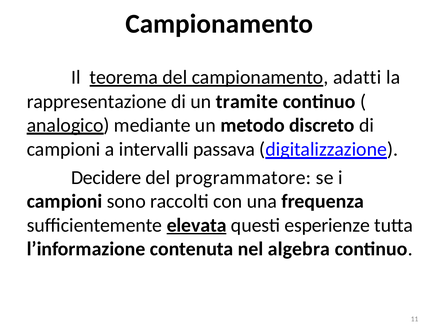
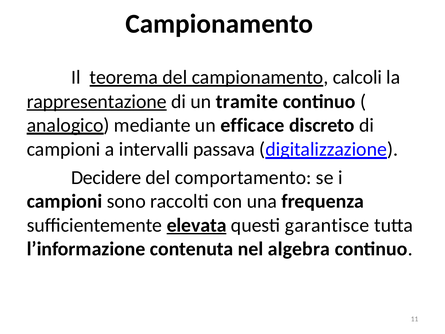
adatti: adatti -> calcoli (357, 77)
rappresentazione underline: none -> present (97, 101)
metodo: metodo -> efficace (252, 125)
programmatore: programmatore -> comportamento (243, 177)
esperienze: esperienze -> garantisce (327, 225)
